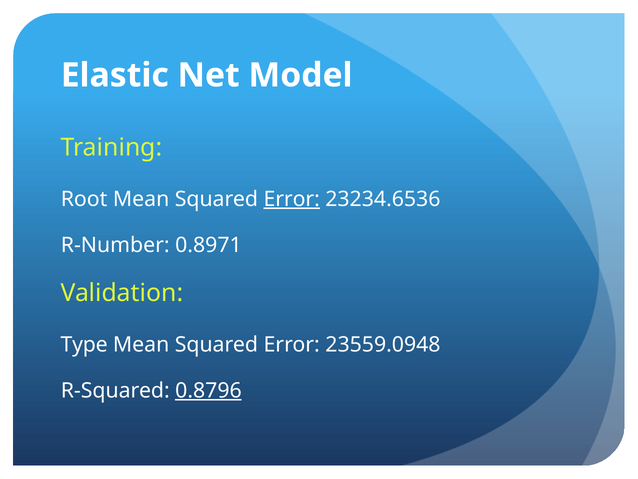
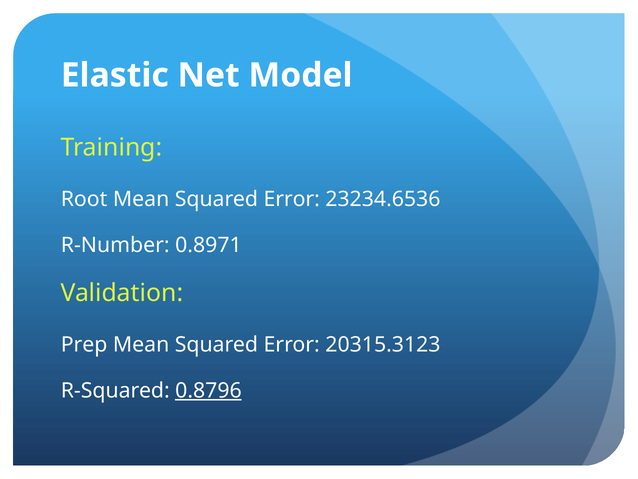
Error underline: present -> none (292, 199)
Type: Type -> Prep (84, 344)
23559.0948: 23559.0948 -> 20315.3123 (383, 344)
